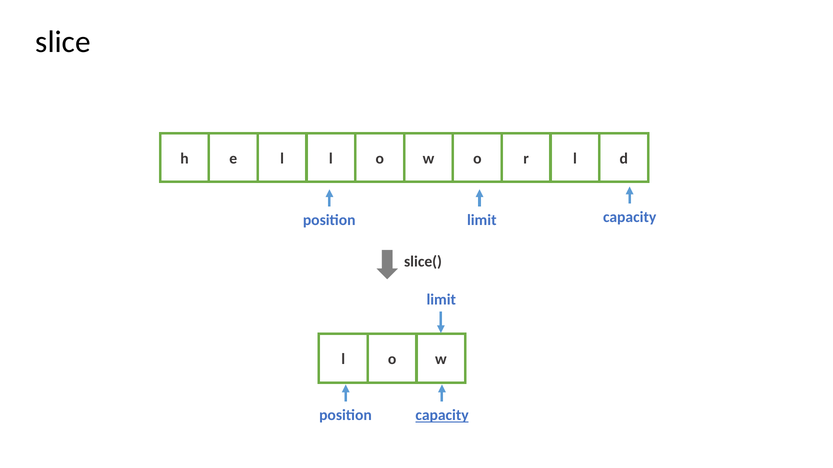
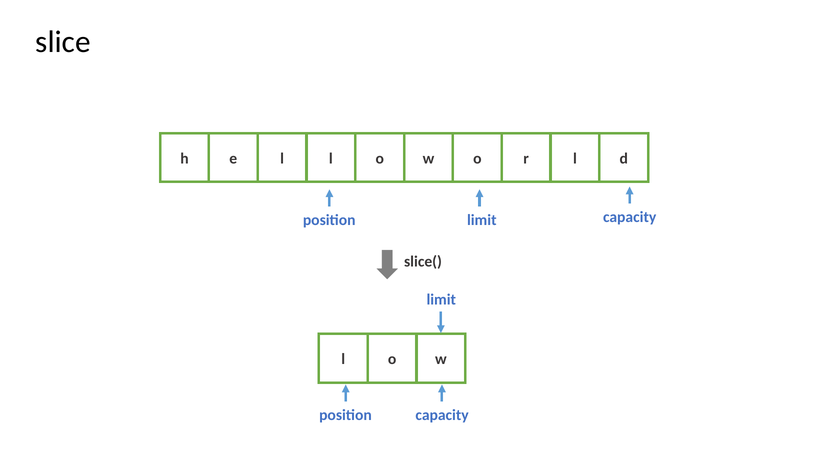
capacity underline: present -> none (442, 416)
